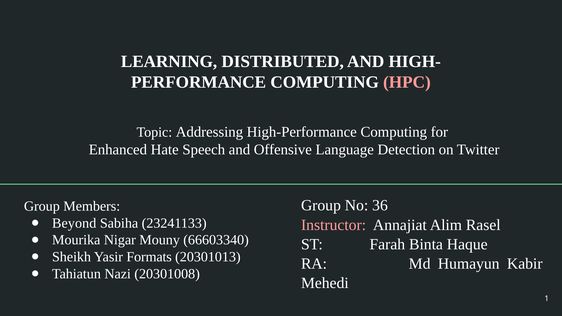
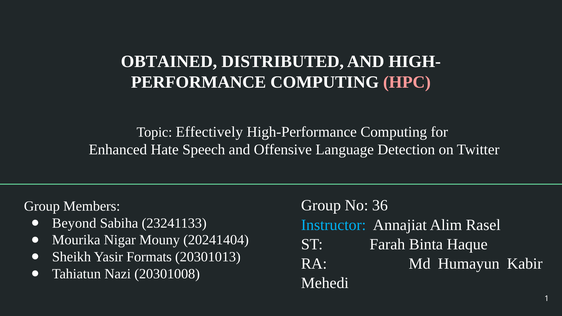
LEARNING: LEARNING -> OBTAINED (169, 62)
Addressing: Addressing -> Effectively (209, 132)
Instructor colour: pink -> light blue (334, 225)
66603340: 66603340 -> 20241404 (216, 240)
